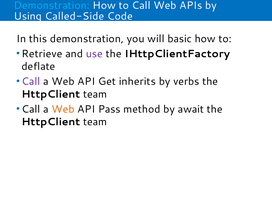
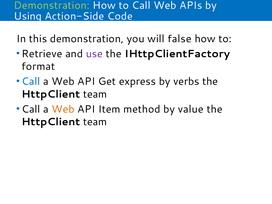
Demonstration colour: light blue -> light green (52, 5)
Called-Side: Called-Side -> Action-Side (75, 16)
basic: basic -> false (180, 39)
deflate: deflate -> format (38, 66)
Call colour: purple -> blue (31, 81)
inherits: inherits -> express (137, 81)
Pass: Pass -> Item (109, 109)
await: await -> value (191, 109)
